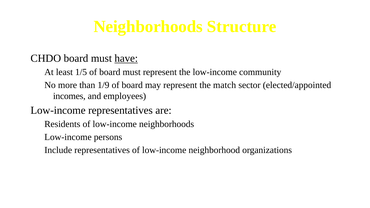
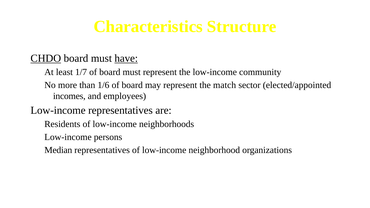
Neighborhoods: Neighborhoods -> Characteristics (148, 27)
CHDO underline: none -> present (46, 58)
1/5: 1/5 -> 1/7 (81, 72)
1/9: 1/9 -> 1/6 (103, 85)
Include: Include -> Median (58, 150)
